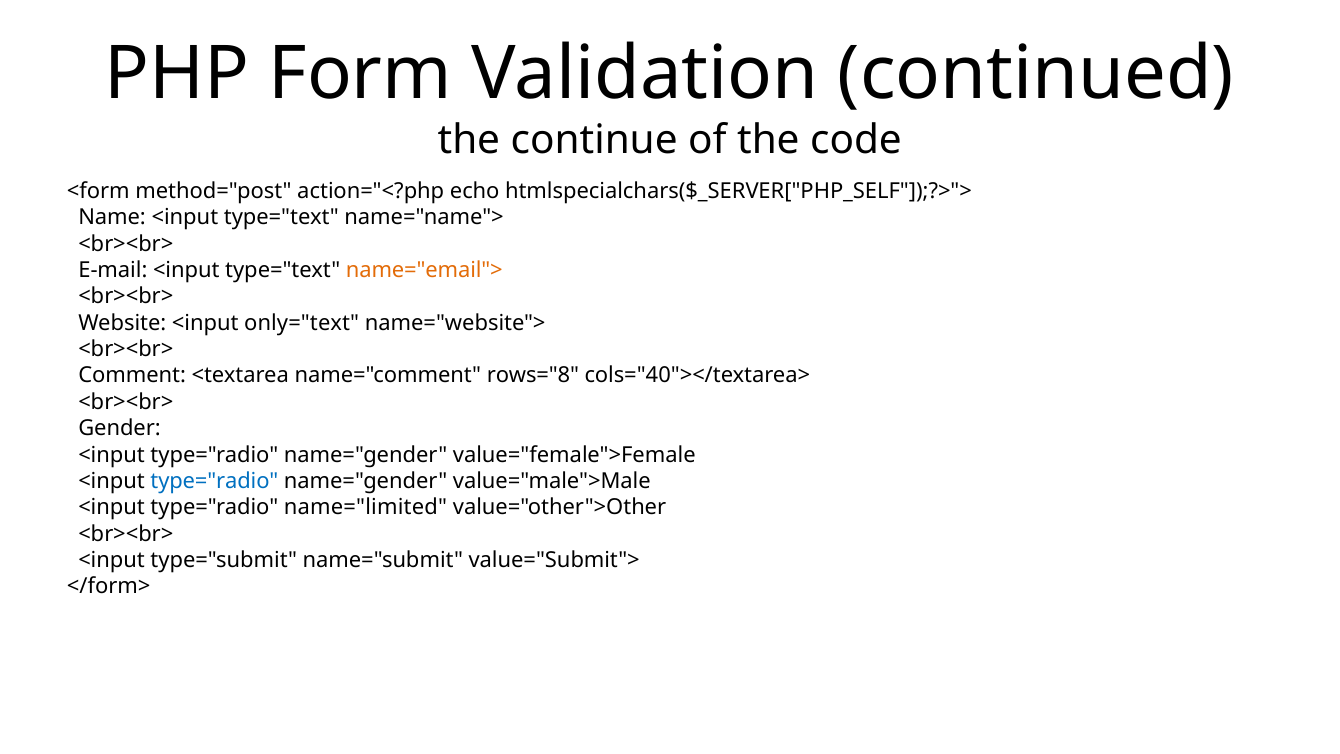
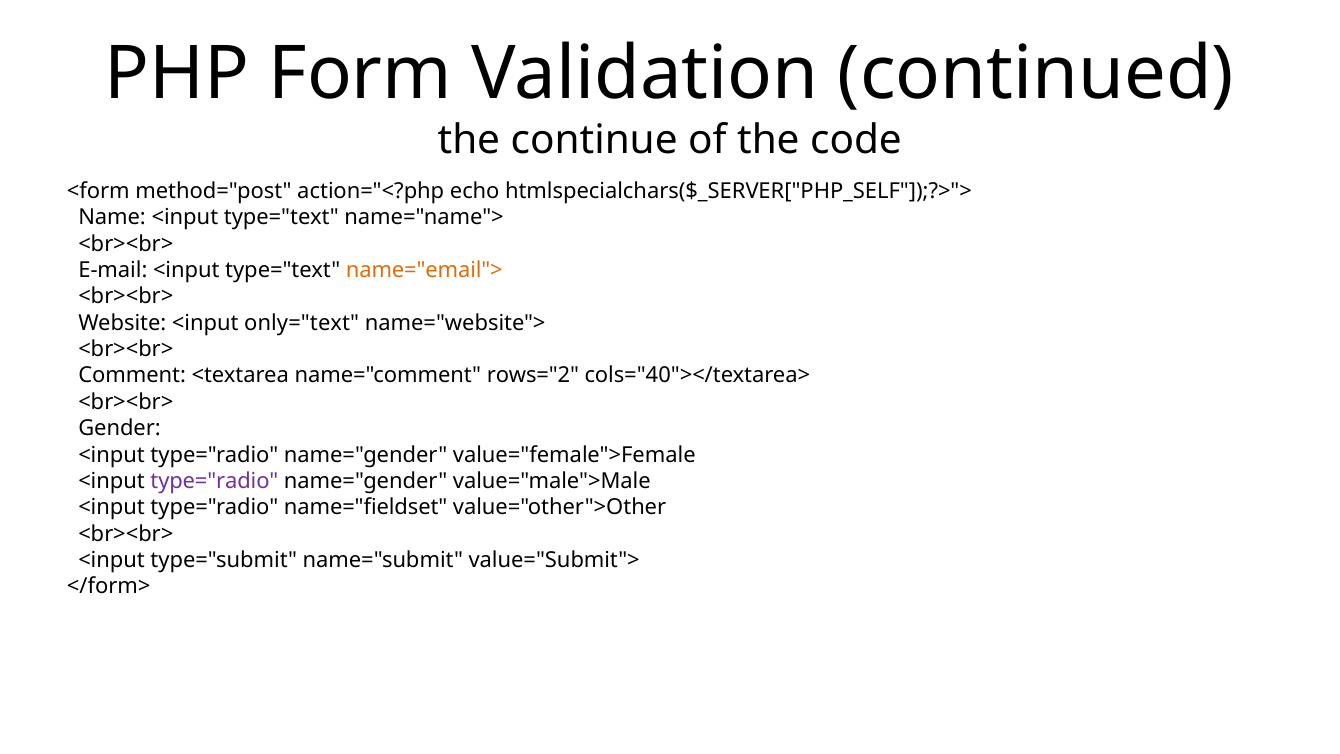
rows="8: rows="8 -> rows="2 (533, 376)
type="radio colour: blue -> purple (214, 481)
name="limited: name="limited -> name="fieldset (366, 507)
